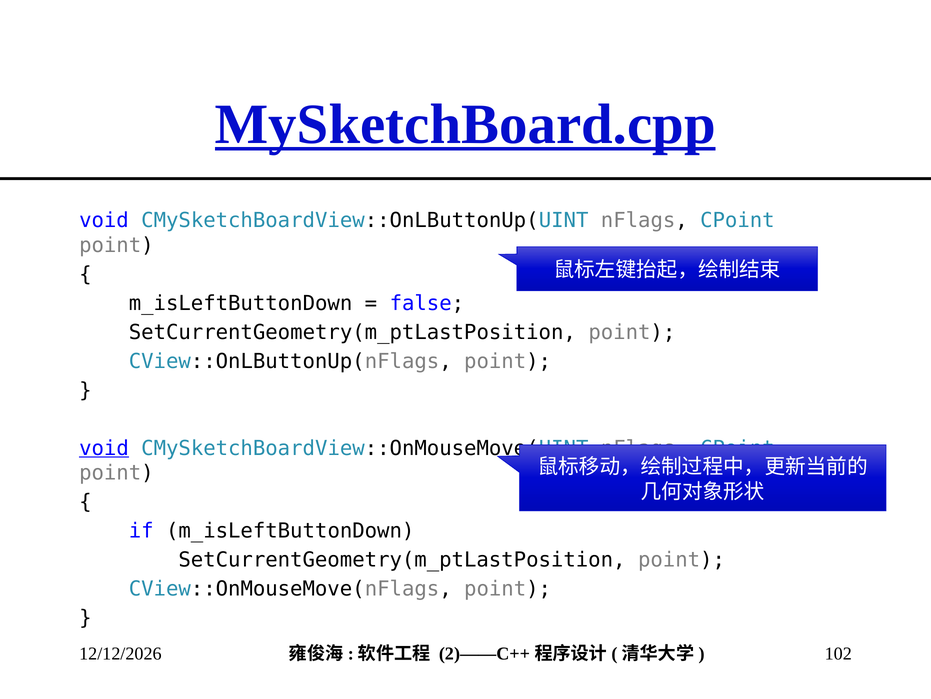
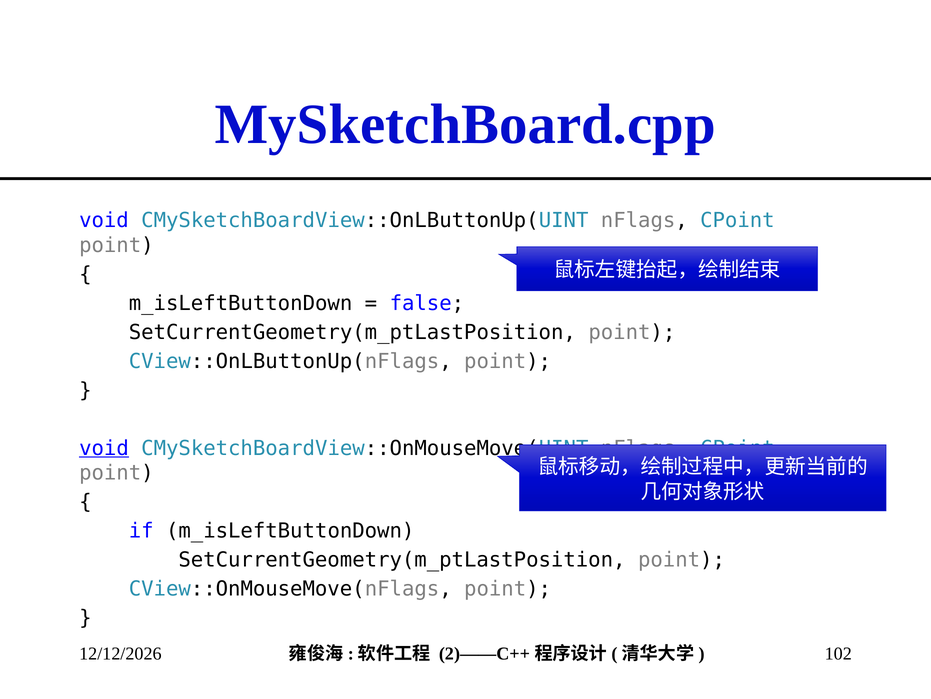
MySketchBoard.cpp underline: present -> none (465, 124)
